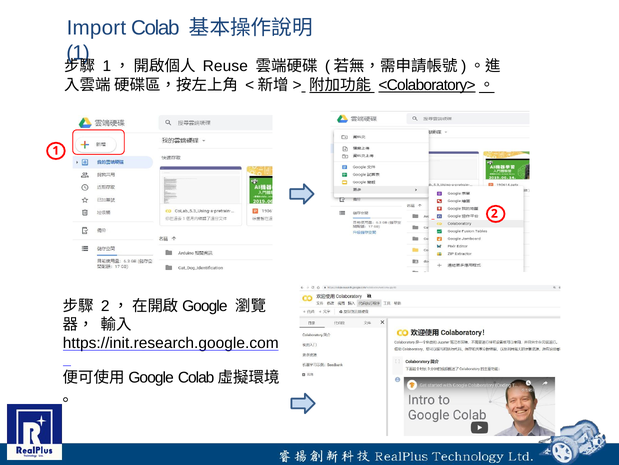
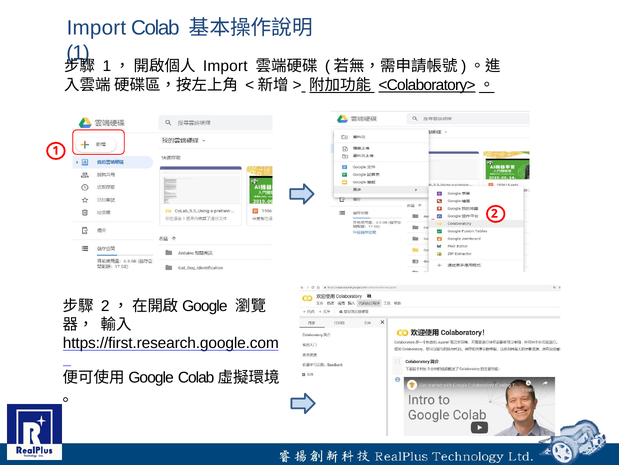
Reuse: Reuse -> Import (225, 66)
https://init.research.google.com: https://init.research.google.com -> https://first.research.google.com (171, 343)
